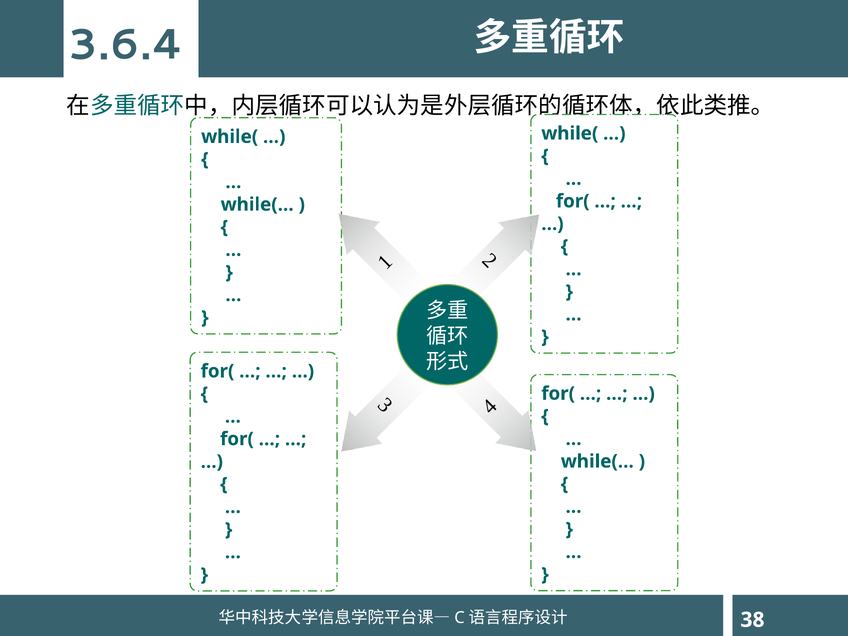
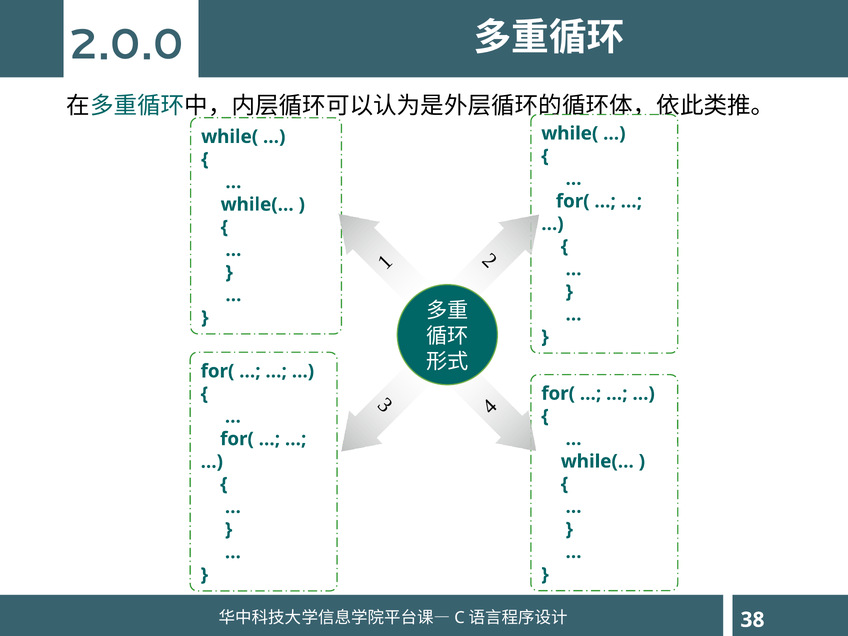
3.6.4: 3.6.4 -> 2.0.0 (126, 45)
